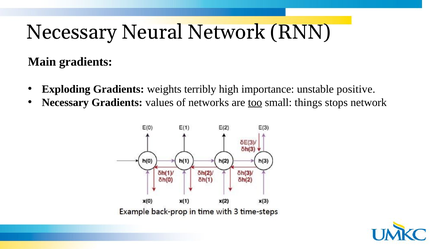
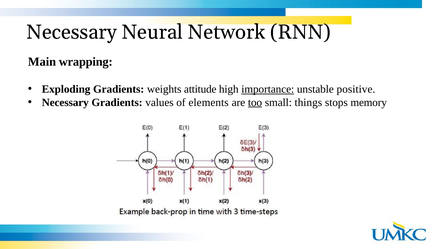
Main gradients: gradients -> wrapping (86, 62)
terribly: terribly -> attitude (200, 89)
importance underline: none -> present (268, 89)
networks: networks -> elements (209, 102)
stops network: network -> memory (369, 102)
